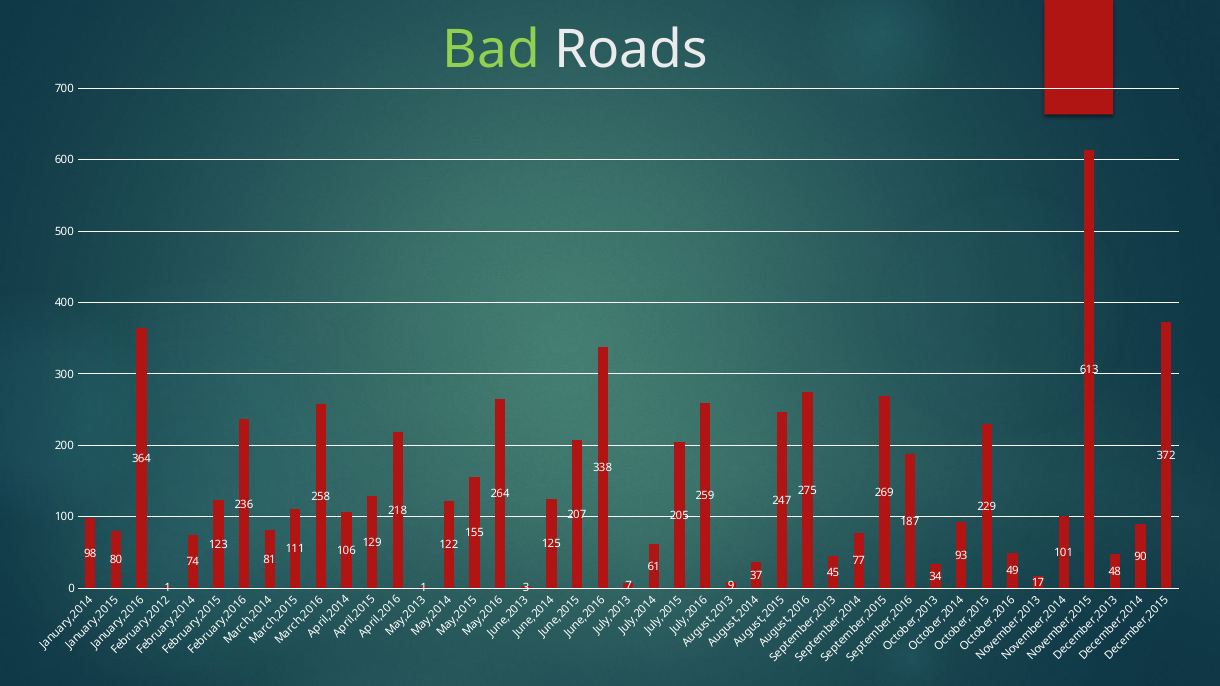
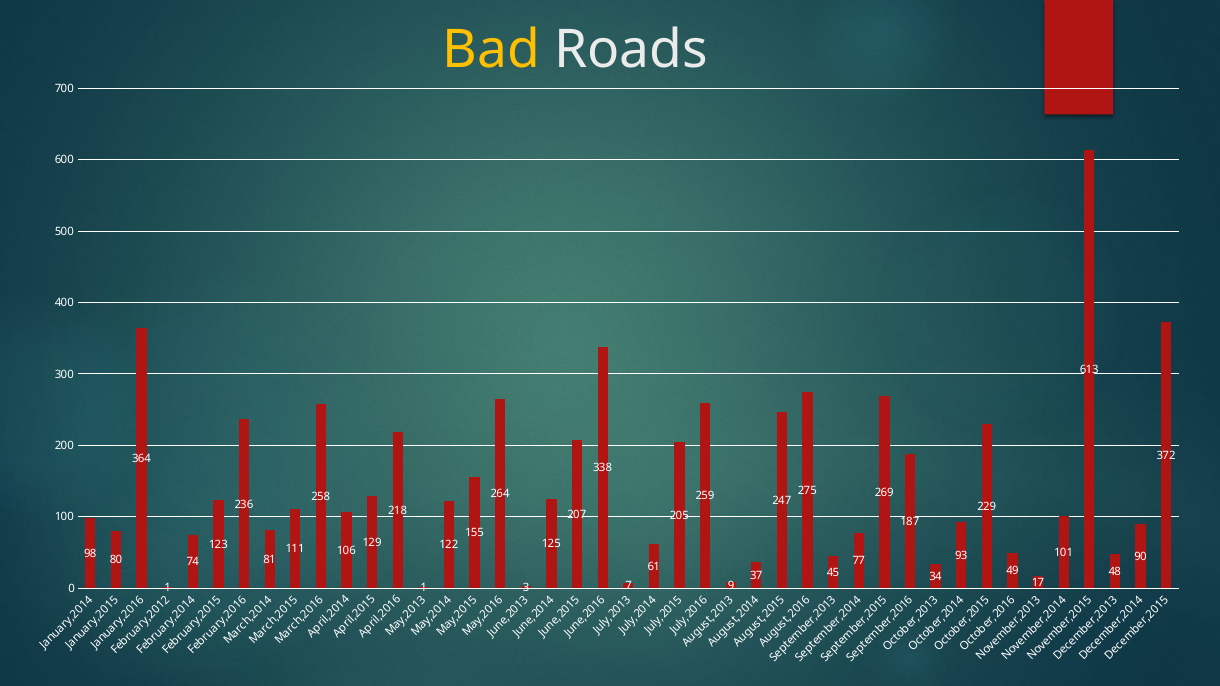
Bad colour: light green -> yellow (491, 49)
